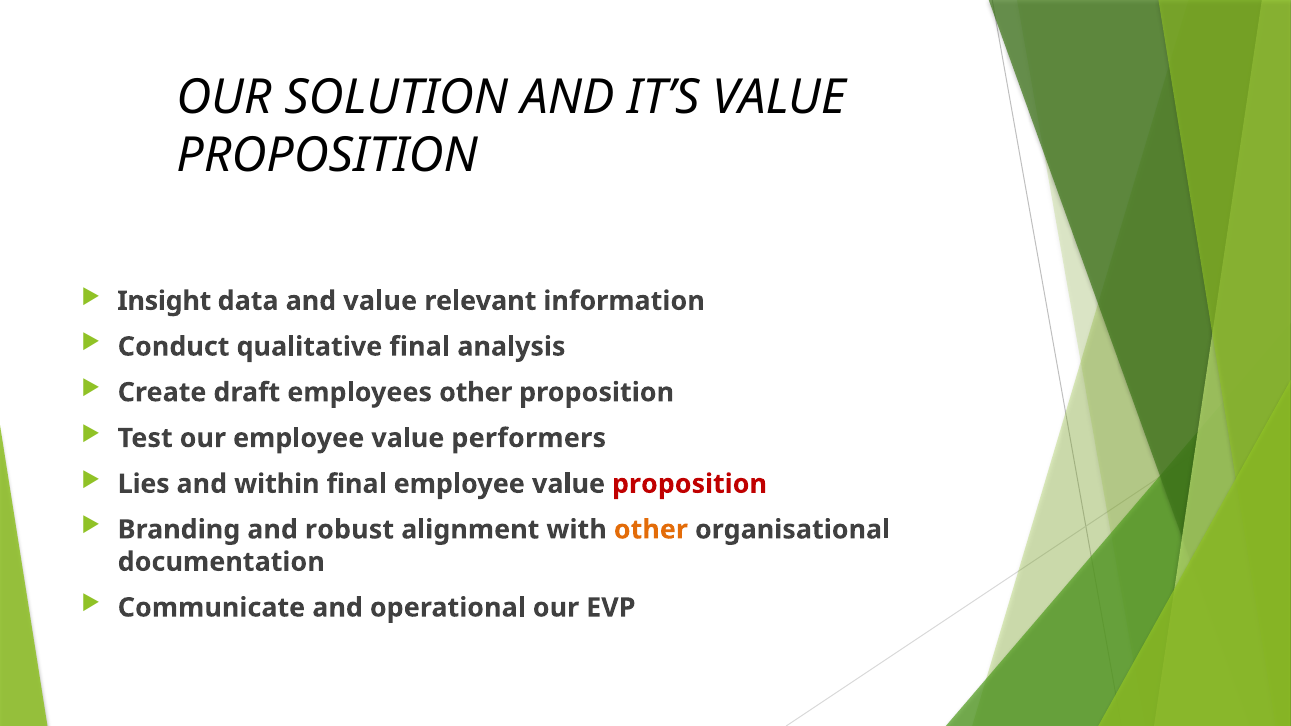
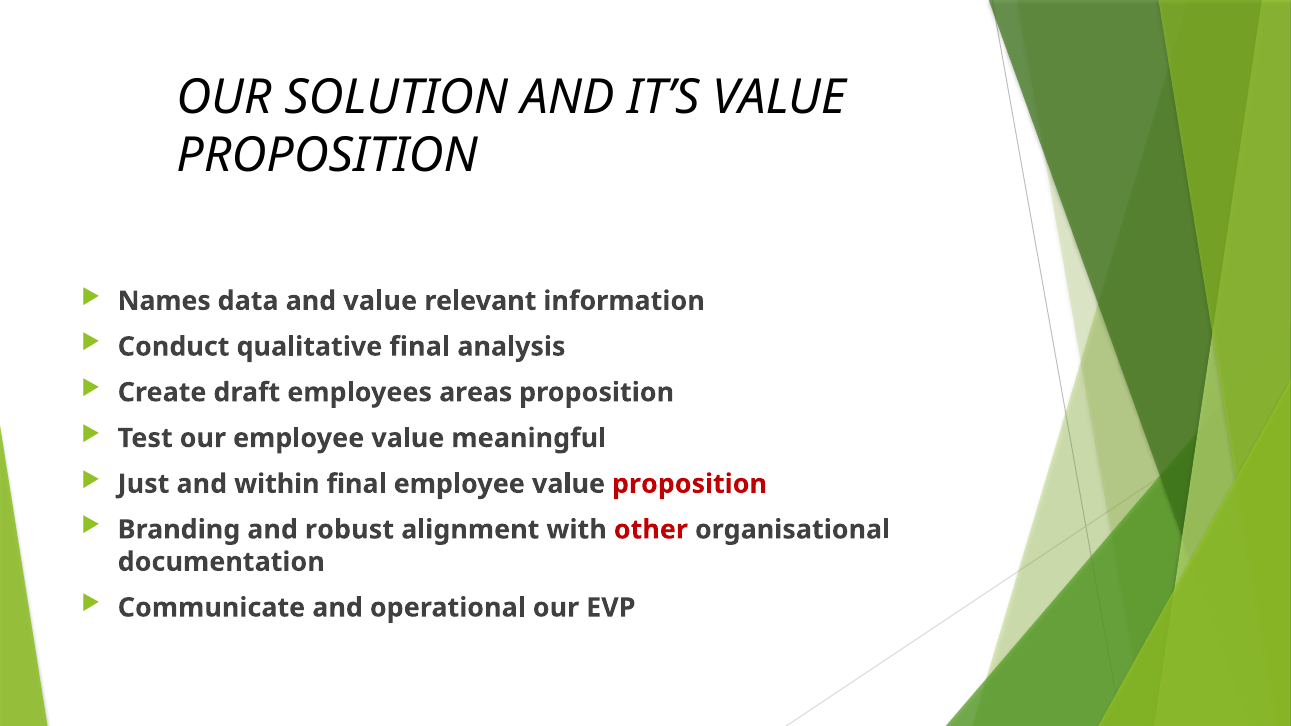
Insight: Insight -> Names (164, 301)
employees other: other -> areas (476, 393)
performers: performers -> meaningful (529, 438)
Lies: Lies -> Just (144, 484)
other colour: orange -> red (651, 530)
